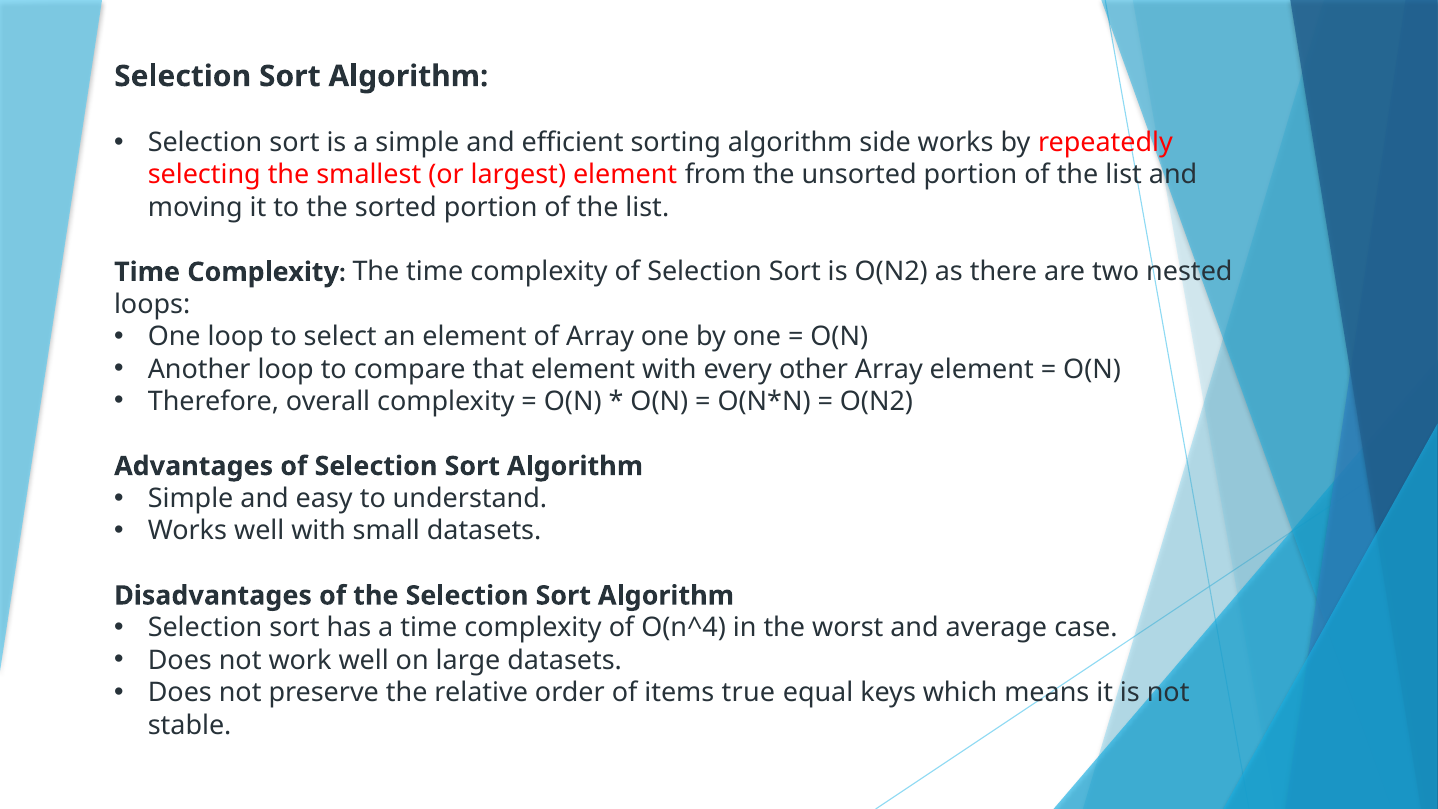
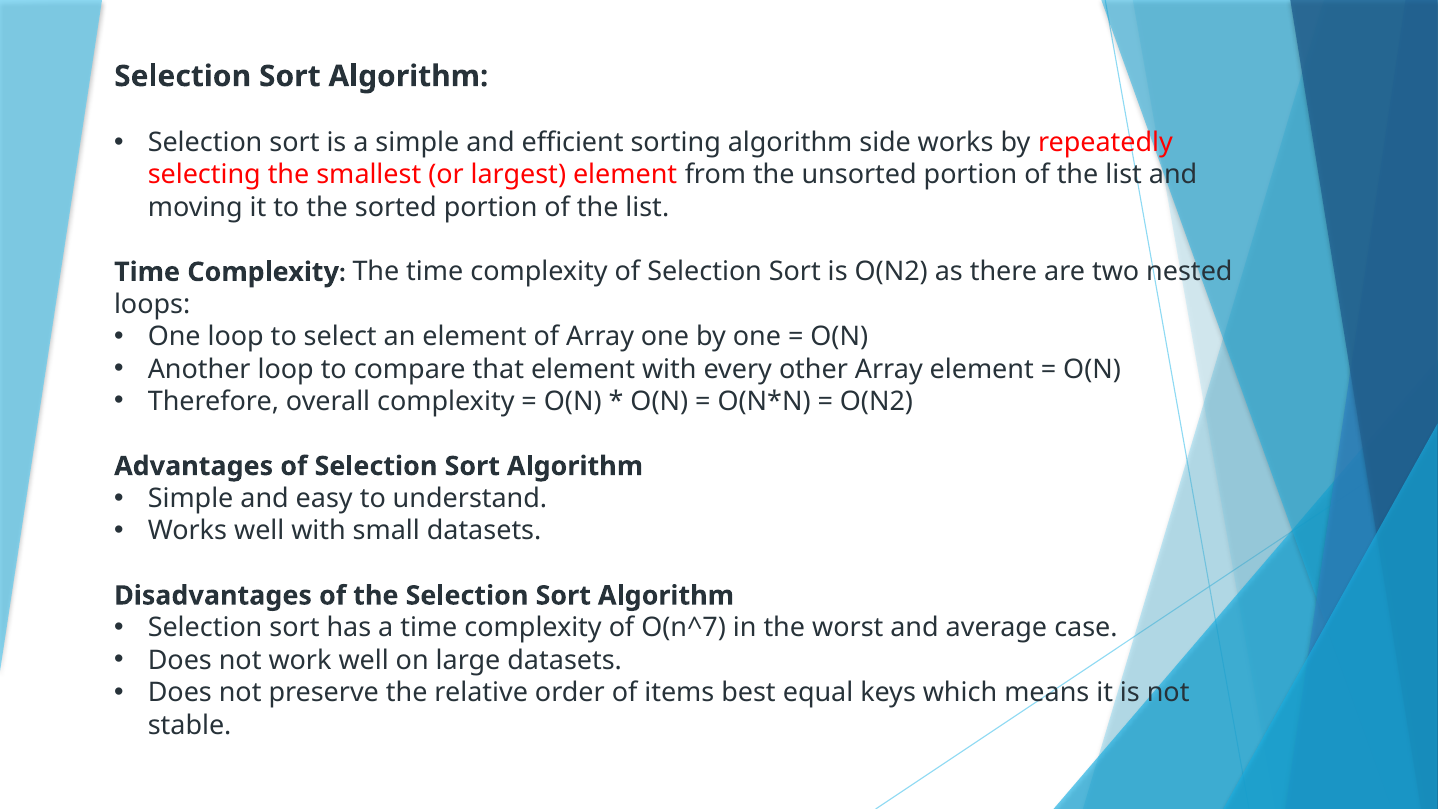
O(n^4: O(n^4 -> O(n^7 (684, 628)
true: true -> best (749, 693)
